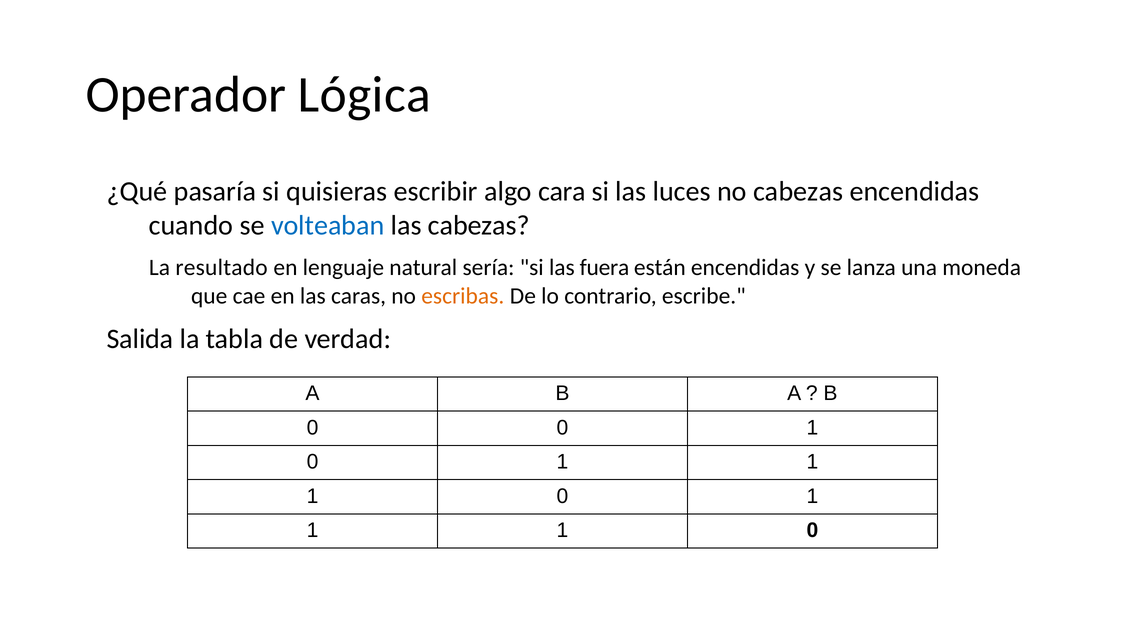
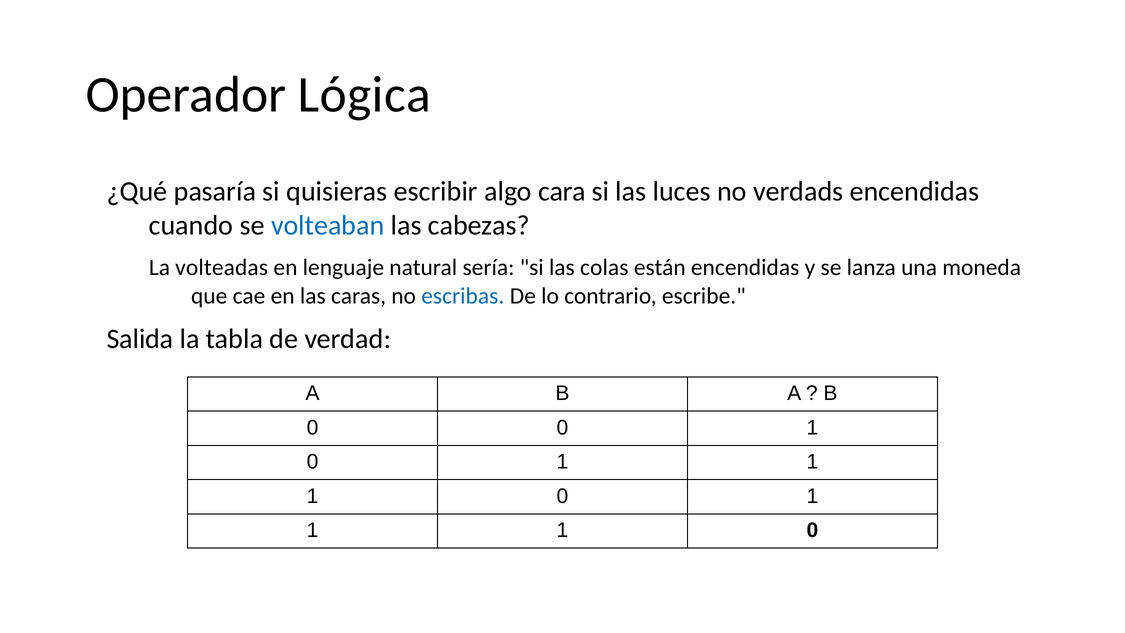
no cabezas: cabezas -> verdads (798, 191)
resultado: resultado -> volteadas (222, 268)
fuera: fuera -> colas (604, 268)
escribas colour: orange -> blue (463, 296)
